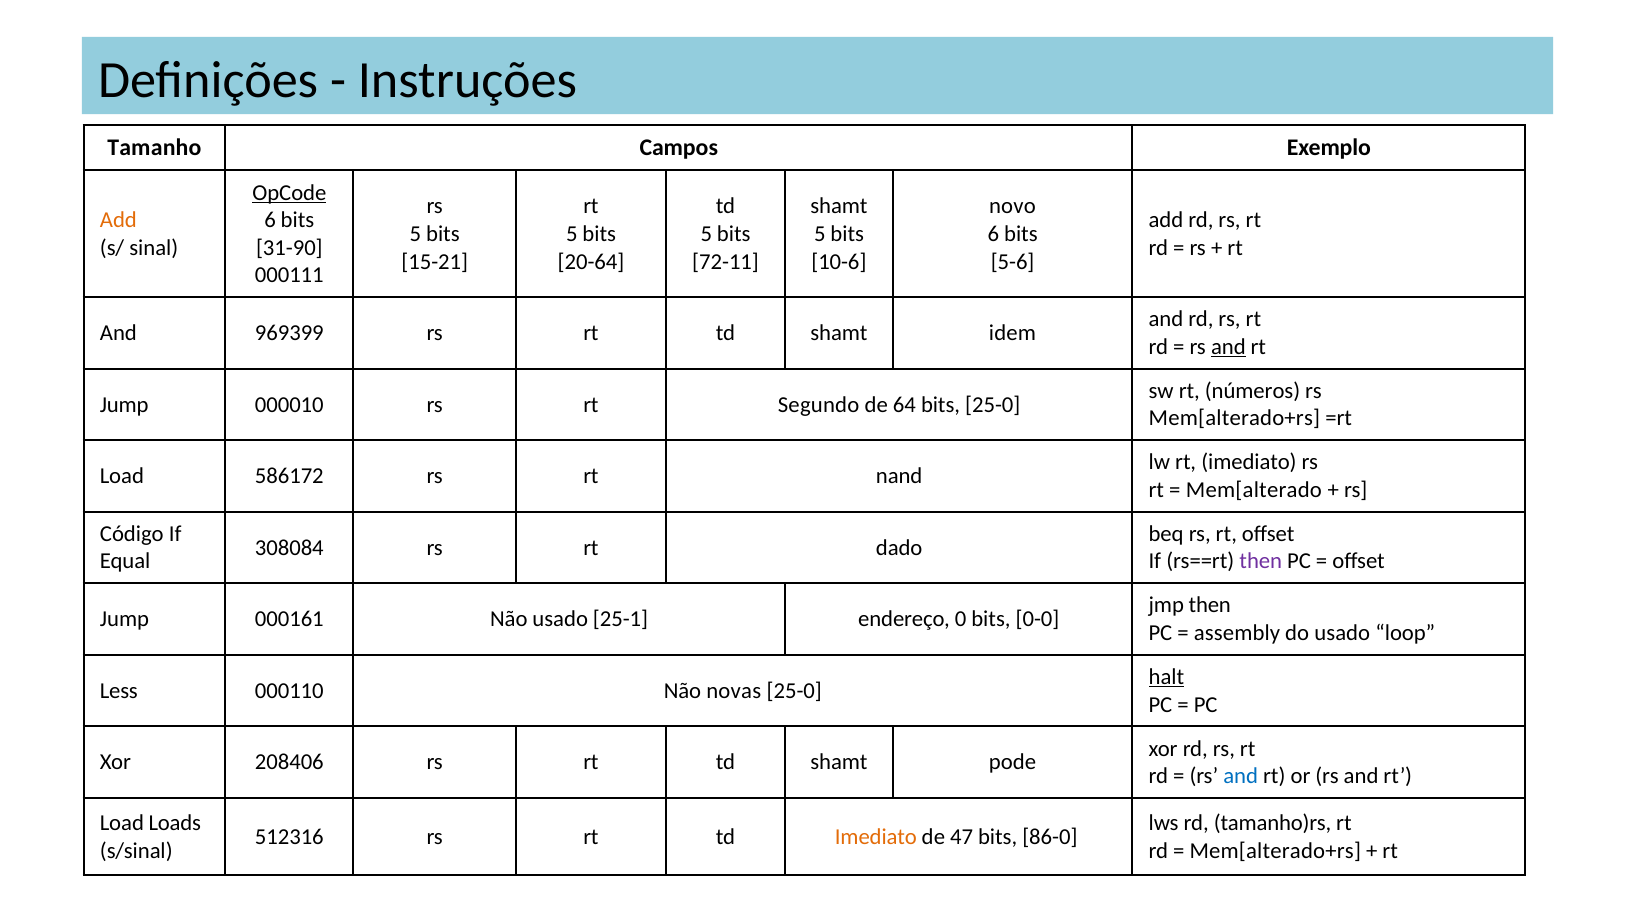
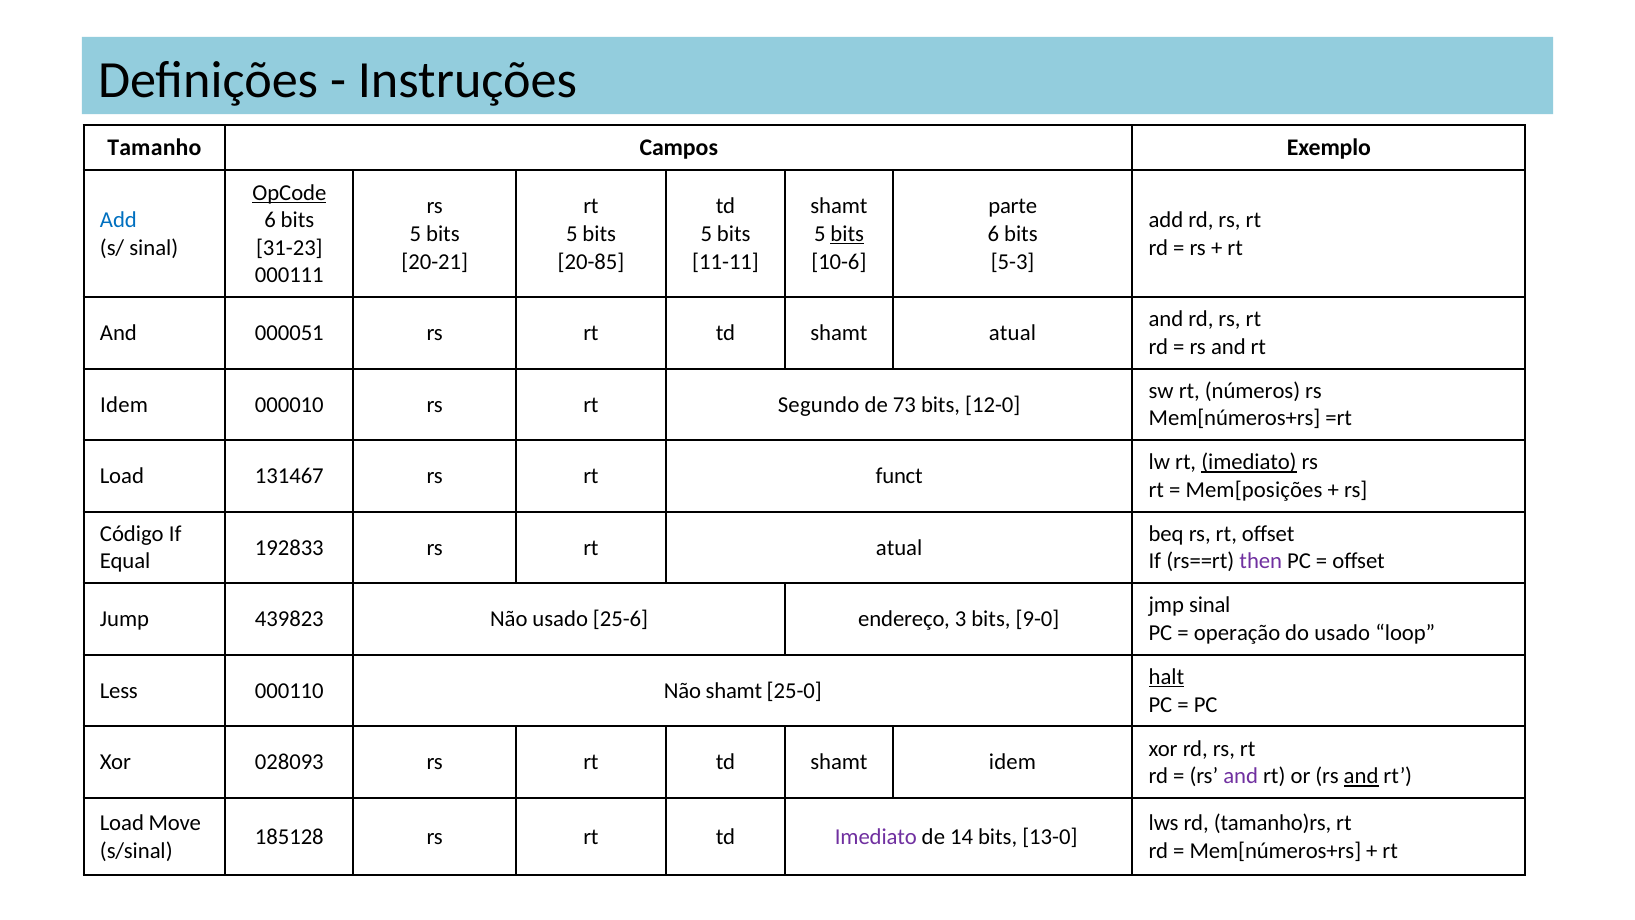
novo: novo -> parte (1013, 206)
Add colour: orange -> blue (118, 220)
bits underline: none -> present (847, 234)
31-90: 31-90 -> 31-23 (289, 248)
15-21: 15-21 -> 20-21 (435, 261)
20-64: 20-64 -> 20-85 (591, 261)
72-11: 72-11 -> 11-11 (726, 261)
5-6: 5-6 -> 5-3 (1013, 261)
969399: 969399 -> 000051 (289, 333)
shamt idem: idem -> atual (1012, 333)
and underline: present -> none (1228, 347)
Jump: Jump -> Idem (124, 404)
64: 64 -> 73 (904, 404)
bits 25-0: 25-0 -> 12-0 (993, 404)
Mem[alterado+rs: Mem[alterado+rs -> Mem[números+rs (1235, 418)
imediato underline: none -> present (1249, 462)
586172: 586172 -> 131467 (289, 476)
nand: nand -> funct (899, 476)
Mem[alterado: Mem[alterado -> Mem[posições (1254, 490)
308084: 308084 -> 192833 (289, 548)
rt dado: dado -> atual (899, 548)
jmp then: then -> sinal (1210, 605)
000161: 000161 -> 439823 (289, 619)
25-1: 25-1 -> 25-6 (620, 619)
0: 0 -> 3 (961, 619)
0-0: 0-0 -> 9-0 (1038, 619)
assembly: assembly -> operação (1237, 633)
Não novas: novas -> shamt (734, 691)
208406: 208406 -> 028093 (289, 762)
shamt pode: pode -> idem (1012, 762)
and colour: blue -> purple (1241, 776)
and underline: none -> present (1361, 776)
Loads: Loads -> Move (175, 823)
512316: 512316 -> 185128 (289, 837)
Imediato colour: orange -> purple (876, 837)
47: 47 -> 14 (962, 837)
86-0: 86-0 -> 13-0 (1050, 837)
Mem[alterado+rs: Mem[alterado+rs -> Mem[números+rs (1275, 850)
